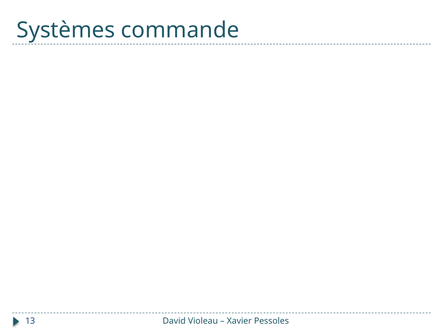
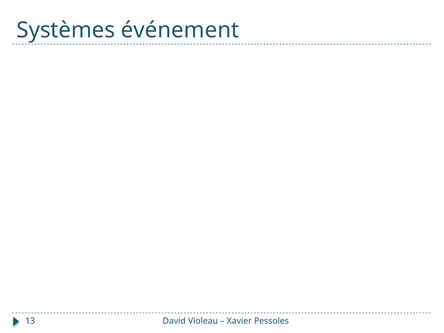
commande: commande -> événement (180, 30)
